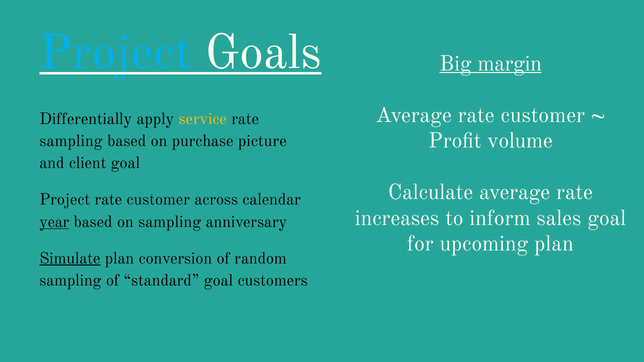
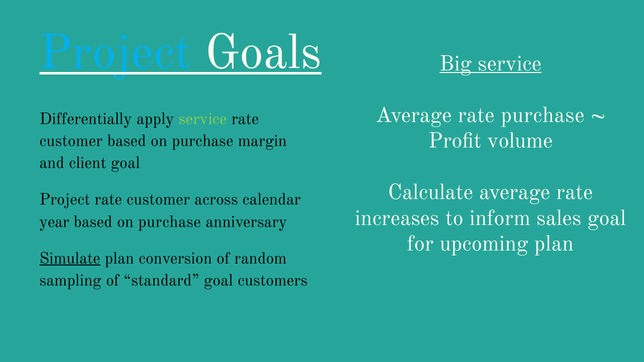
Big margin: margin -> service (510, 64)
Average rate customer: customer -> purchase (543, 115)
service colour: yellow -> light green (203, 119)
sampling: sampling -> customer (71, 141)
picture: picture -> margin (262, 141)
year underline: present -> none (54, 222)
sampling: sampling -> purchase (170, 222)
